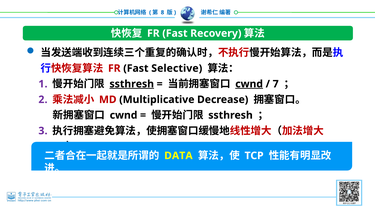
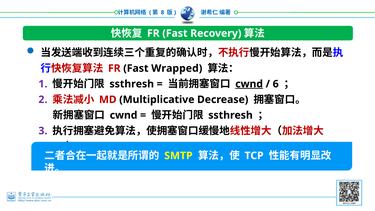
Selective: Selective -> Wrapped (177, 68)
ssthresh underline: present -> none (132, 84)
7: 7 -> 6 (276, 84)
DATA: DATA -> SMTP (178, 156)
